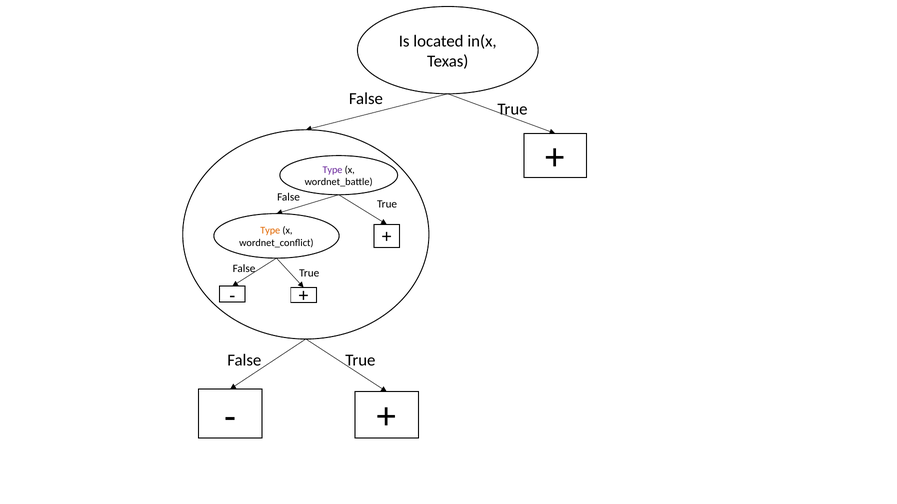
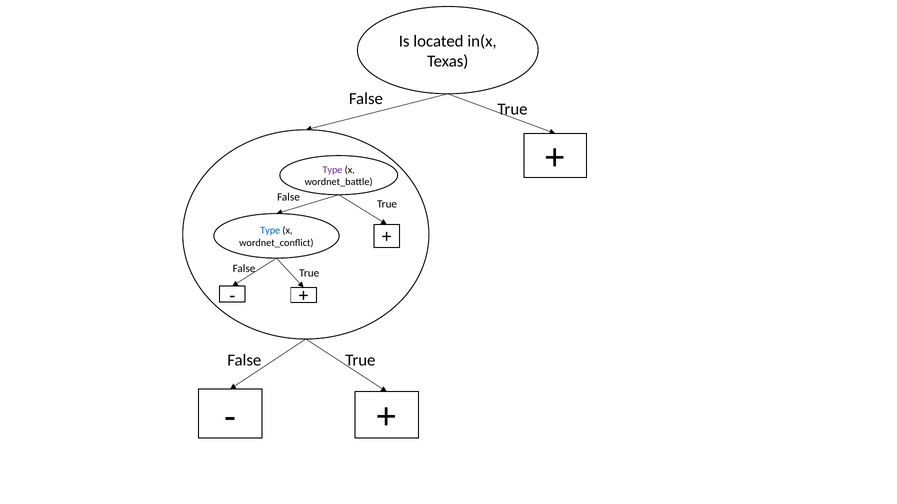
Type colour: orange -> blue (270, 231)
